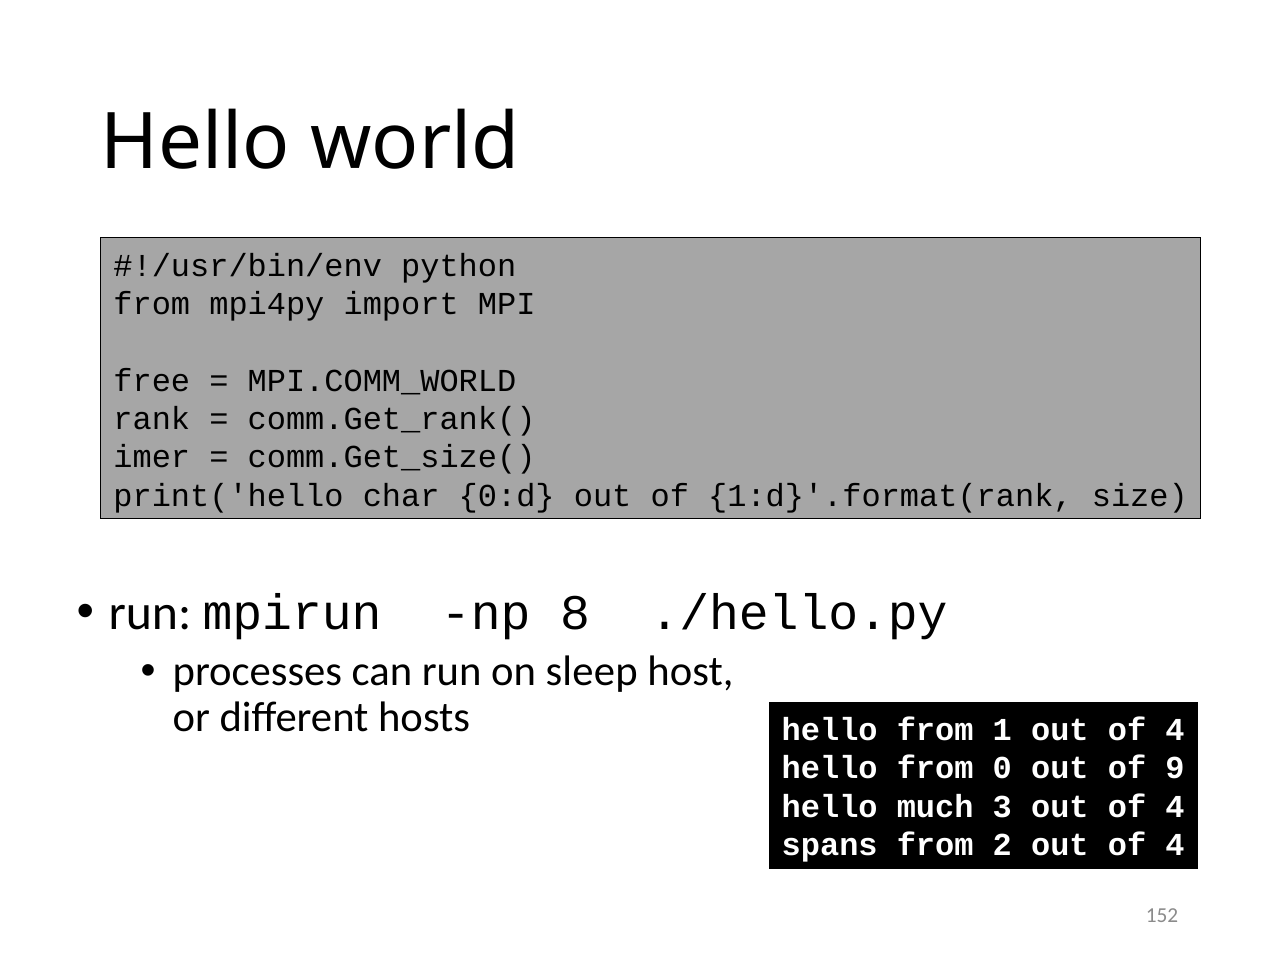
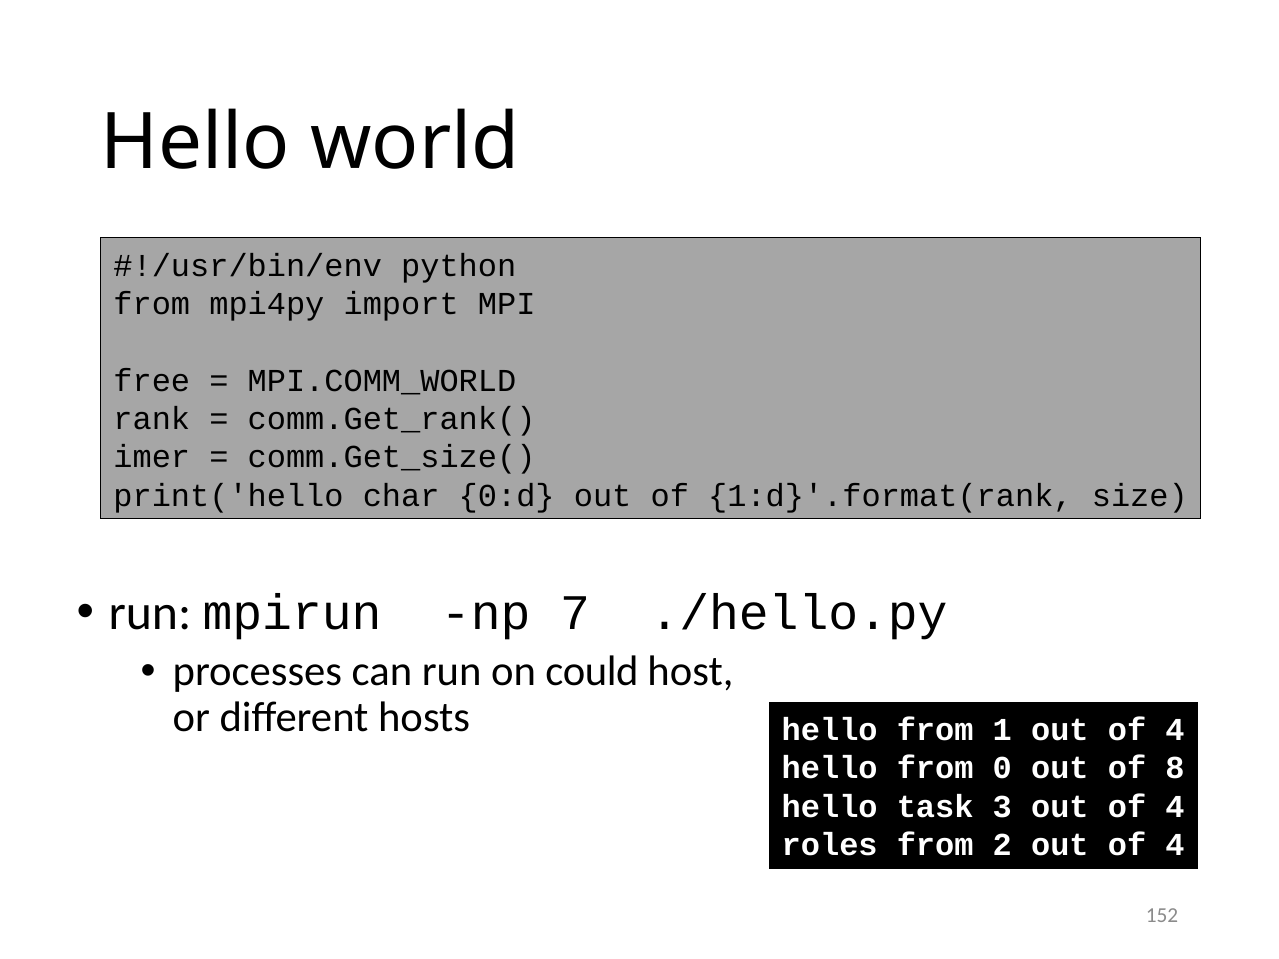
8: 8 -> 7 (575, 613)
sleep: sleep -> could (592, 672)
9: 9 -> 8 (1175, 769)
much: much -> task (935, 807)
spans: spans -> roles (830, 845)
